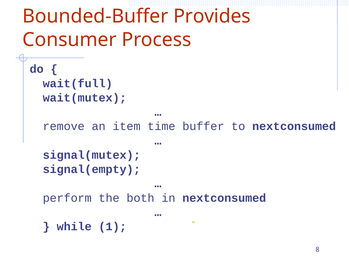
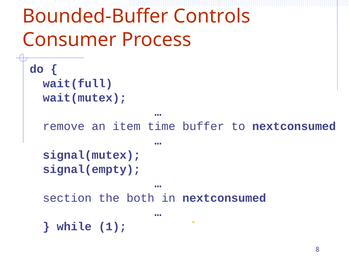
Provides: Provides -> Controls (212, 16)
perform: perform -> section (67, 198)
